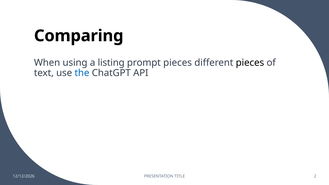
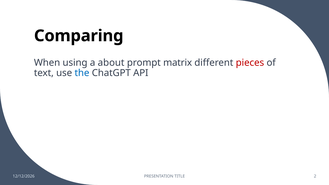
listing: listing -> about (111, 63)
prompt pieces: pieces -> matrix (178, 63)
pieces colour: black -> red (250, 63)
